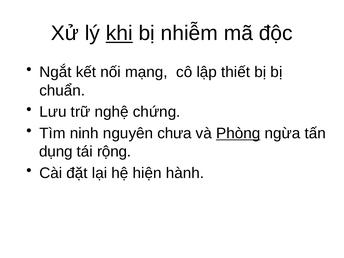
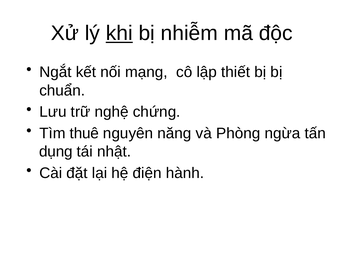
ninh: ninh -> thuê (84, 133)
chưa: chưa -> năng (174, 133)
Phòng underline: present -> none (238, 133)
rộng: rộng -> nhật (114, 152)
hiện: hiện -> điện (147, 173)
